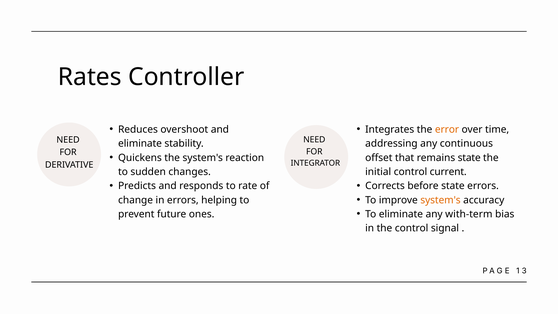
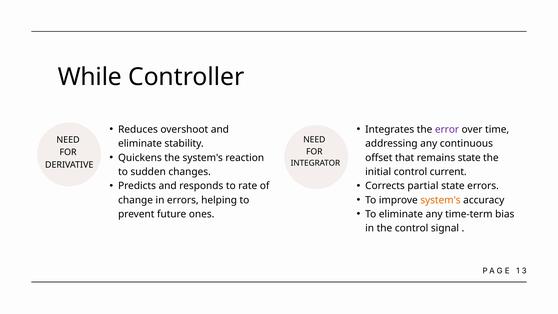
Rates: Rates -> While (90, 77)
error colour: orange -> purple (447, 129)
before: before -> partial (423, 186)
with-term: with-term -> time-term (469, 214)
